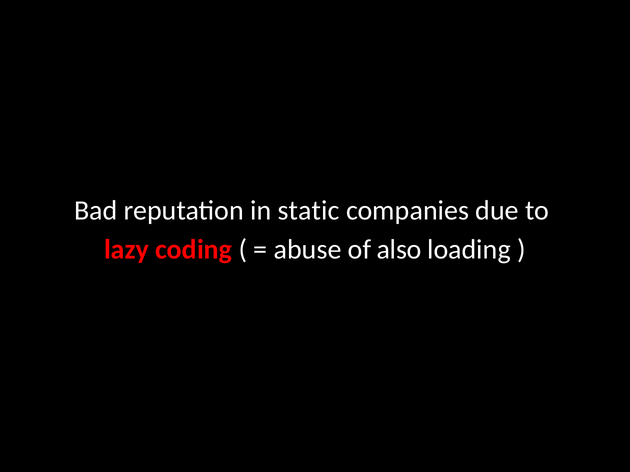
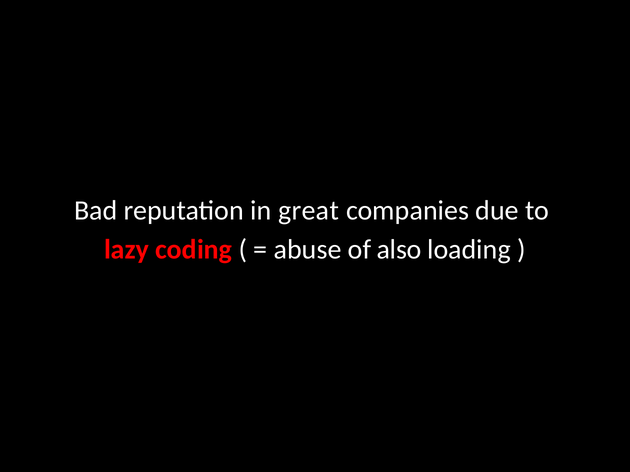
static: static -> great (309, 211)
